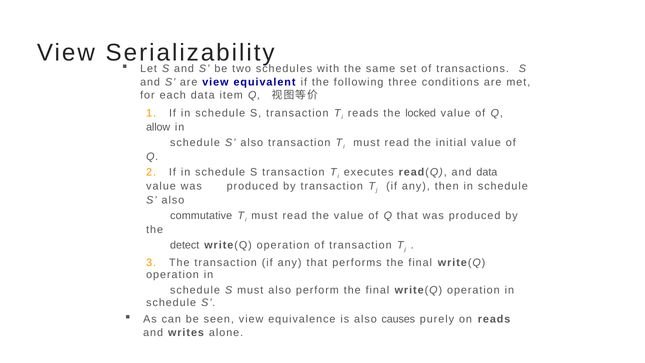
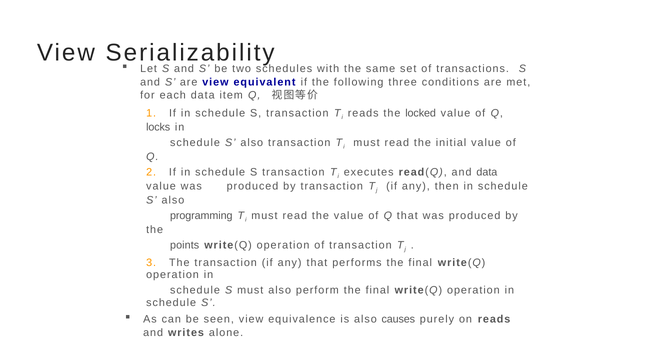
allow: allow -> locks (158, 127)
commutative: commutative -> programming (201, 216)
detect: detect -> points (185, 245)
